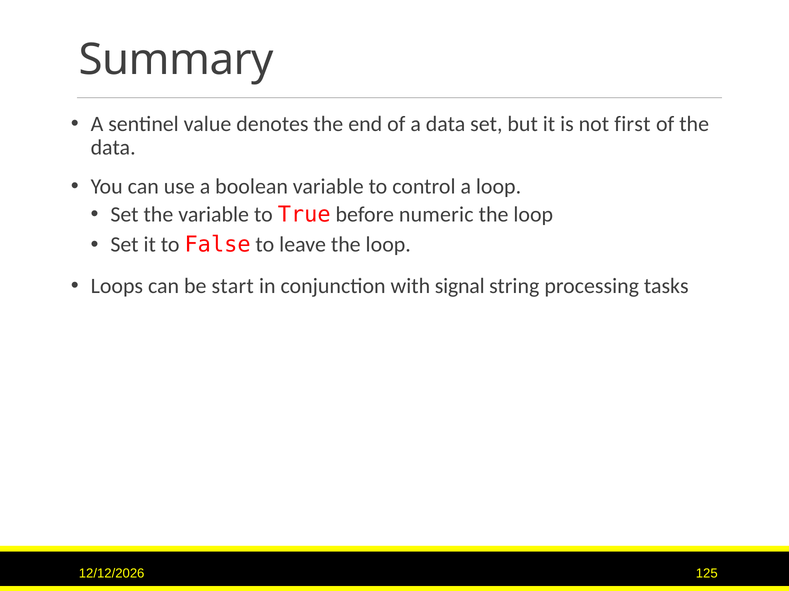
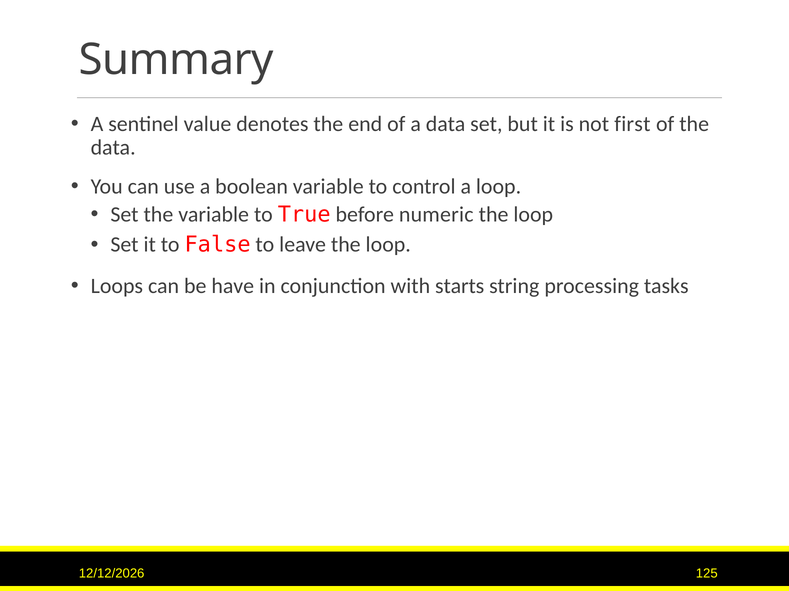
start: start -> have (233, 286)
signal: signal -> starts (460, 286)
